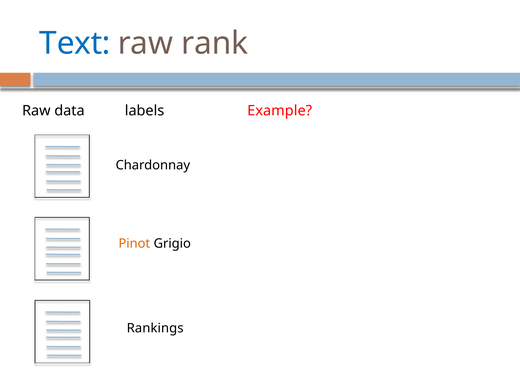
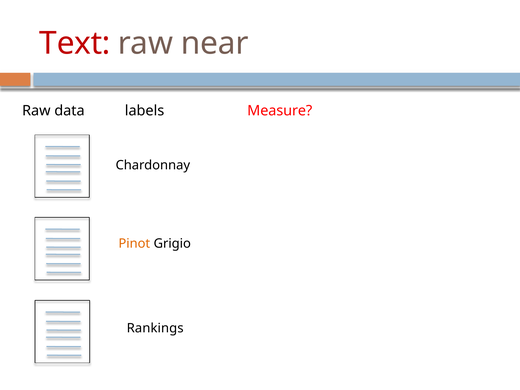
Text colour: blue -> red (75, 43)
rank: rank -> near (215, 43)
Example: Example -> Measure (280, 111)
